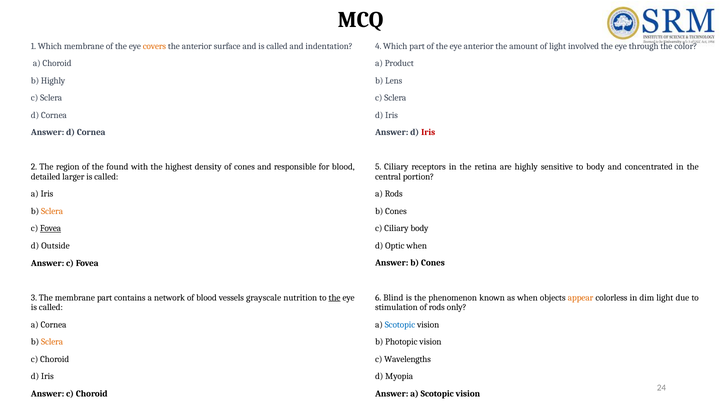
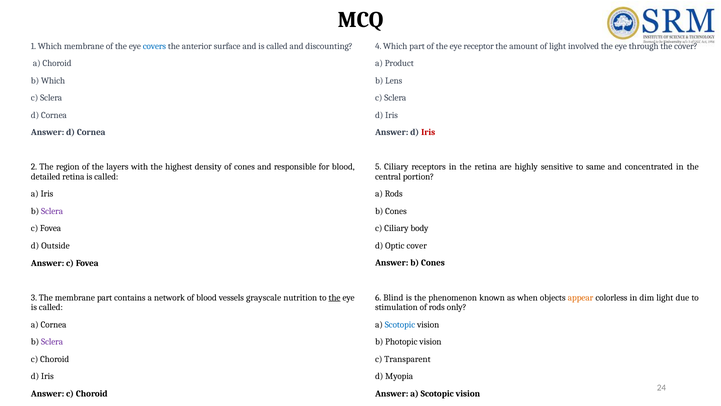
covers colour: orange -> blue (154, 46)
indentation: indentation -> discounting (329, 46)
eye anterior: anterior -> receptor (479, 46)
the color: color -> cover (686, 46)
b Highly: Highly -> Which (53, 81)
to body: body -> same (596, 167)
found: found -> layers (117, 167)
detailed larger: larger -> retina (73, 177)
Sclera colour: orange -> purple (52, 211)
Fovea underline: present -> none (51, 228)
Optic when: when -> cover (417, 245)
Sclera colour: orange -> purple (52, 341)
Wavelengths: Wavelengths -> Transparent (407, 359)
